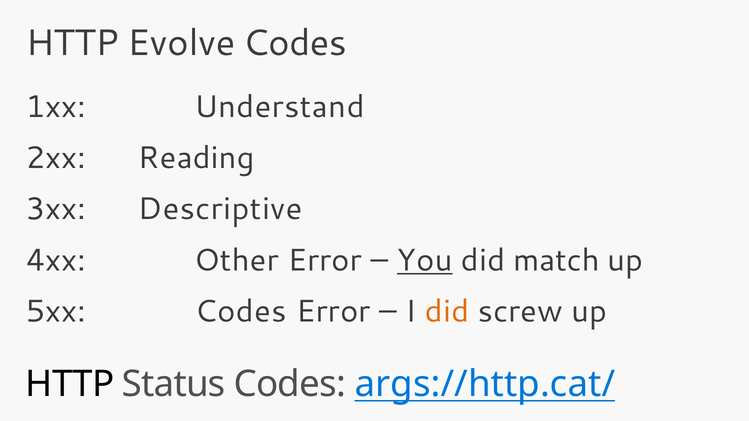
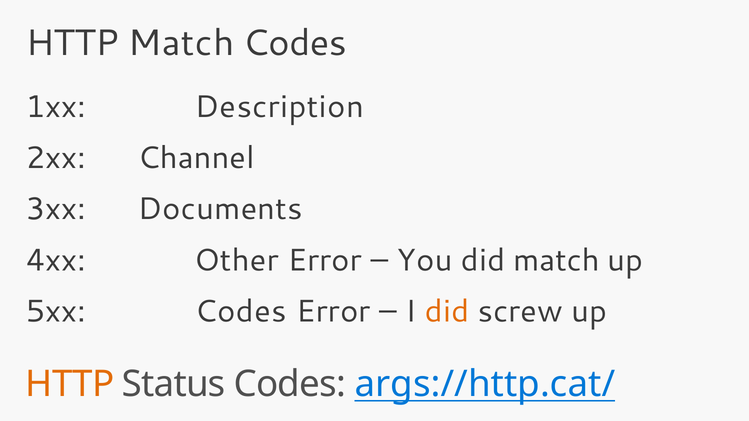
HTTP Evolve: Evolve -> Match (181, 43)
Understand: Understand -> Description (279, 107)
Reading: Reading -> Channel (196, 158)
Descriptive: Descriptive -> Documents (220, 209)
You underline: present -> none (425, 261)
HTTP colour: black -> orange (70, 384)
